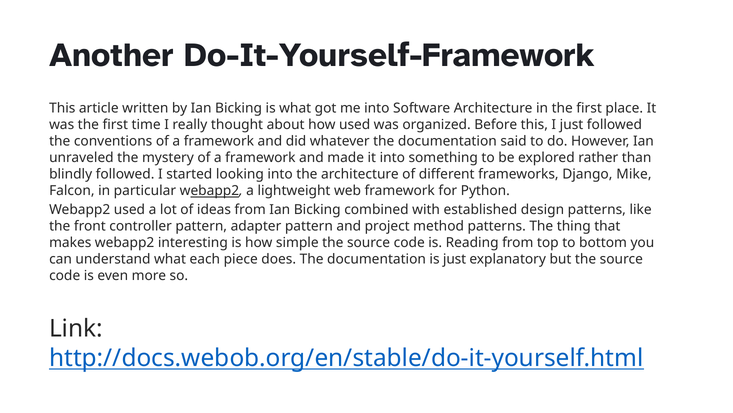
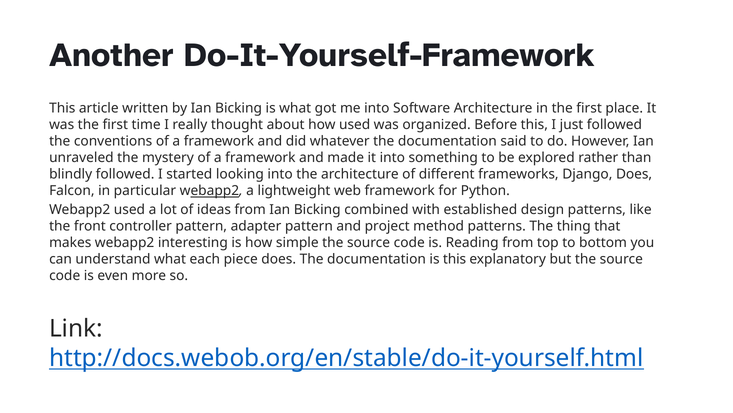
Django Mike: Mike -> Does (634, 174)
is just: just -> this (455, 259)
